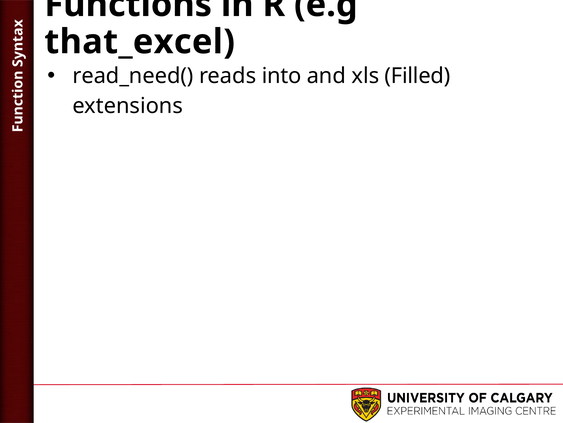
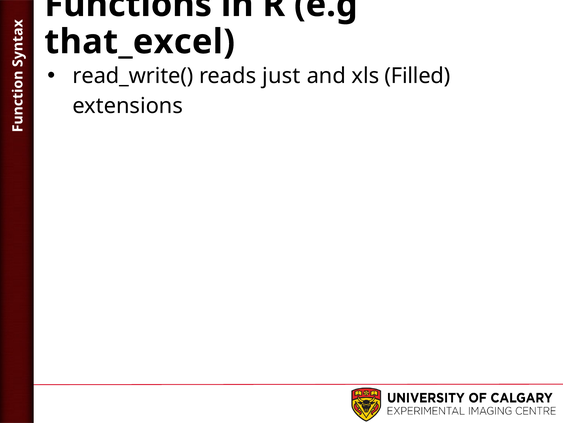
read_need(: read_need( -> read_write( (133, 76)
into: into -> just (281, 76)
